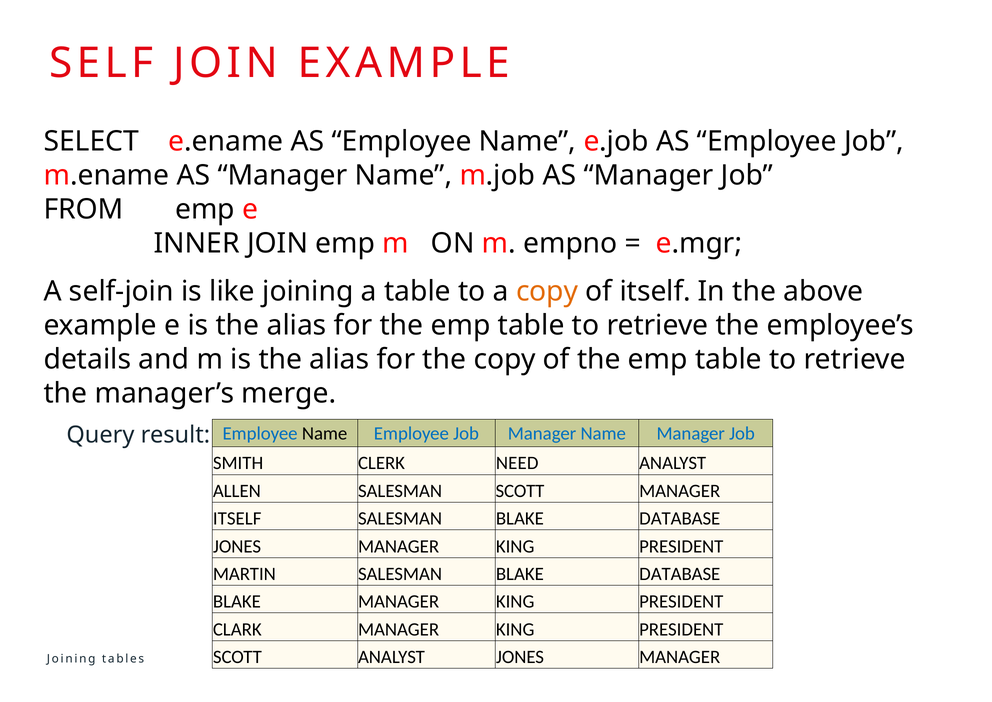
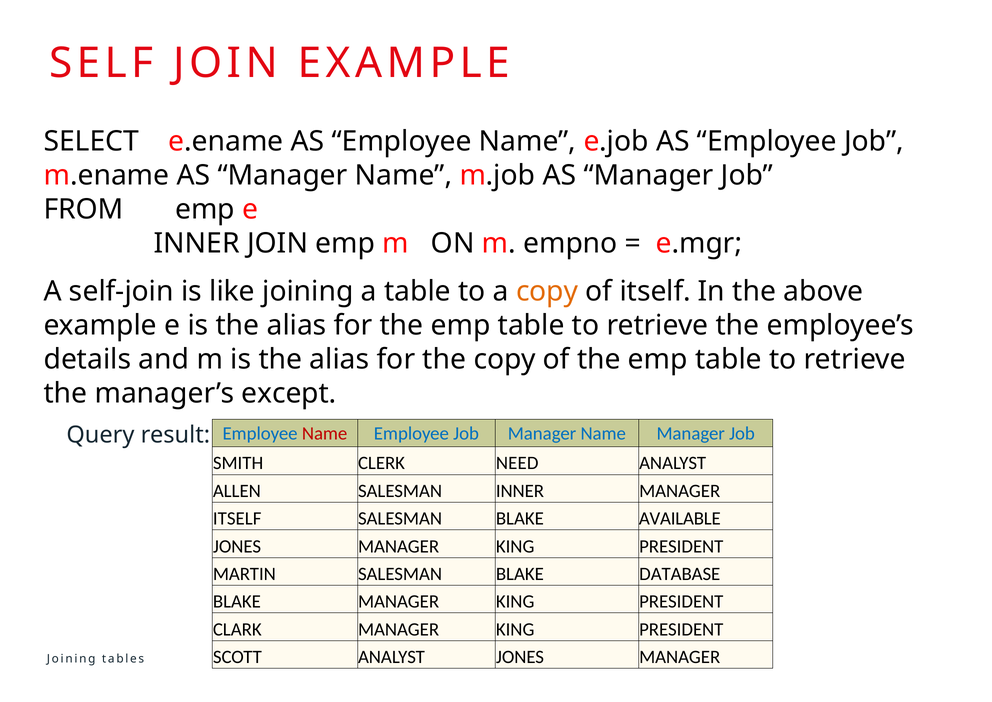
merge: merge -> except (289, 393)
Name colour: black -> red (325, 433)
SALESMAN SCOTT: SCOTT -> INNER (520, 491)
DATABASE: DATABASE -> AVAILABLE (680, 518)
